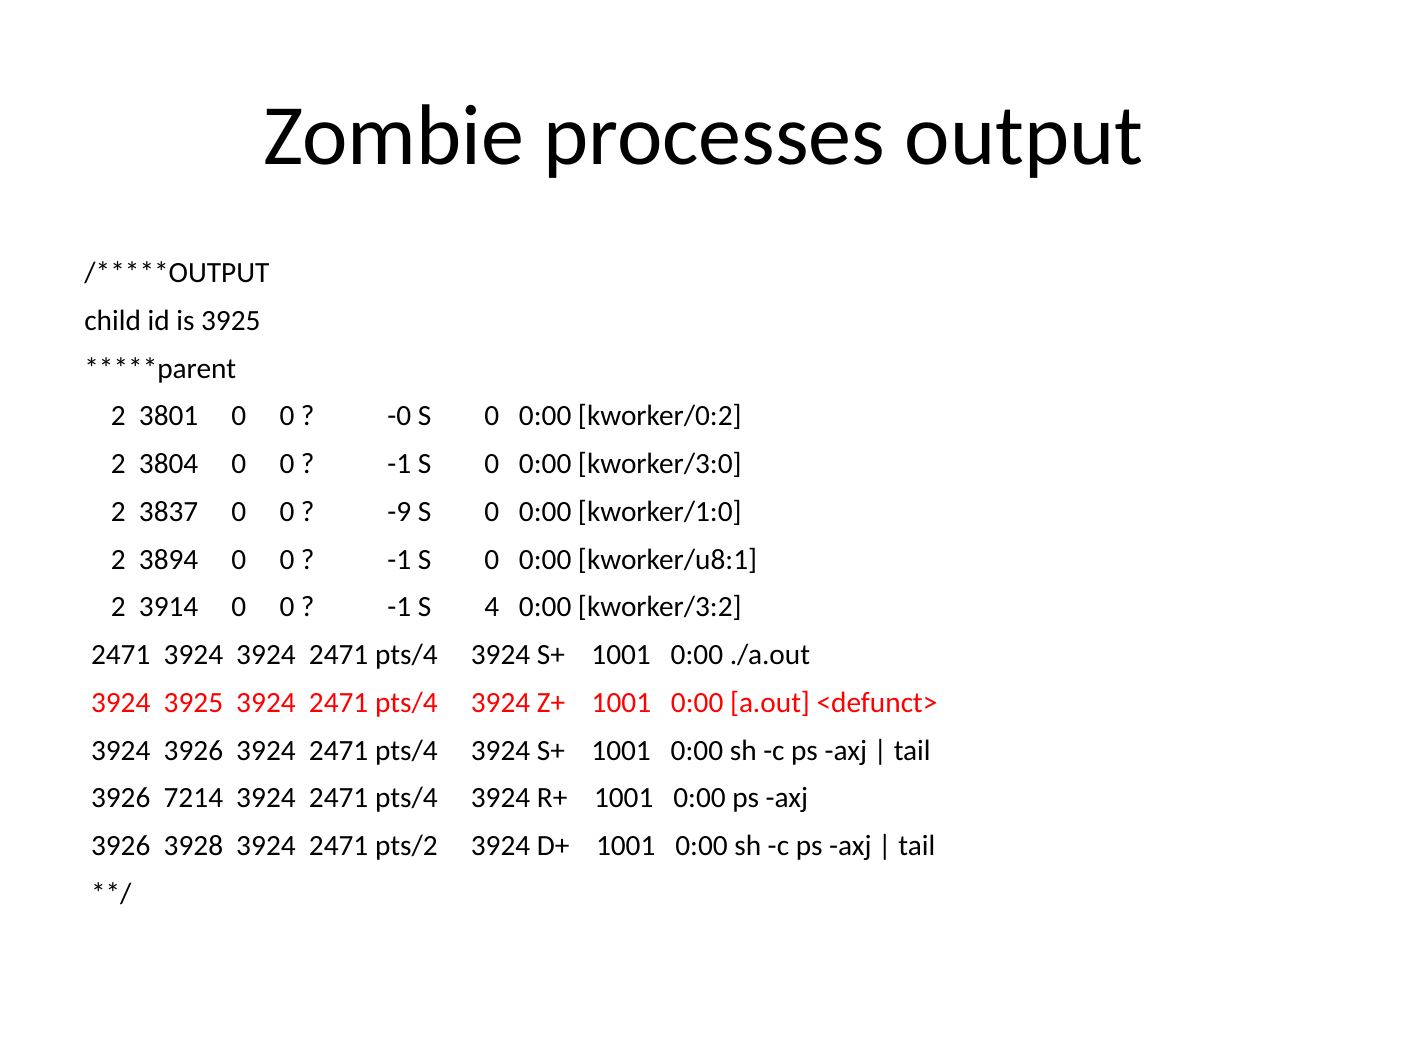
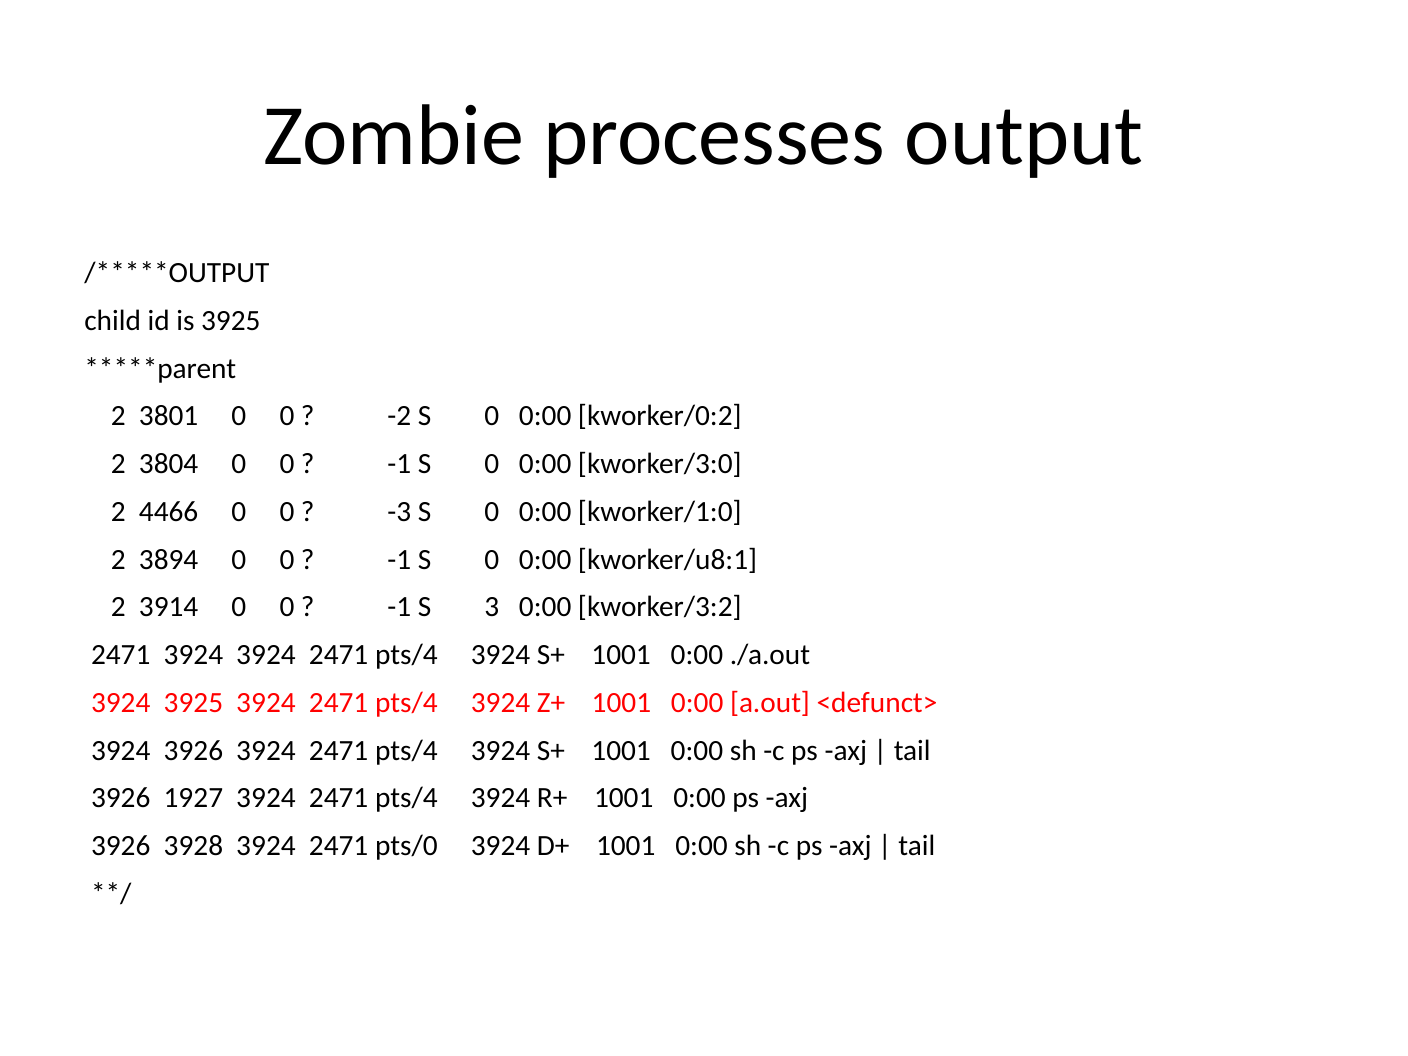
-0: -0 -> -2 (399, 416)
3837: 3837 -> 4466 (169, 512)
-9: -9 -> -3 (399, 512)
4: 4 -> 3 (492, 607)
7214: 7214 -> 1927 (193, 798)
pts/2: pts/2 -> pts/0 (406, 846)
